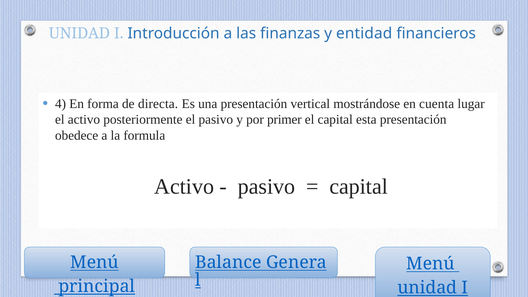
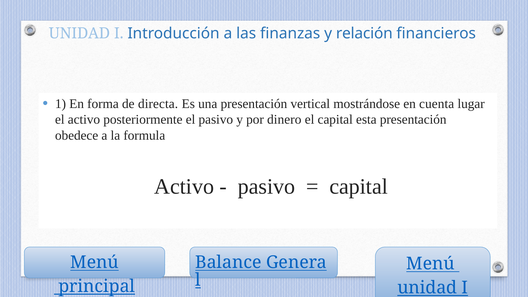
entidad: entidad -> relación (364, 34)
4: 4 -> 1 (61, 104)
primer: primer -> dinero (284, 120)
